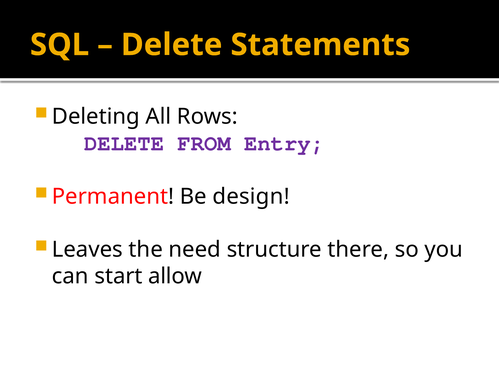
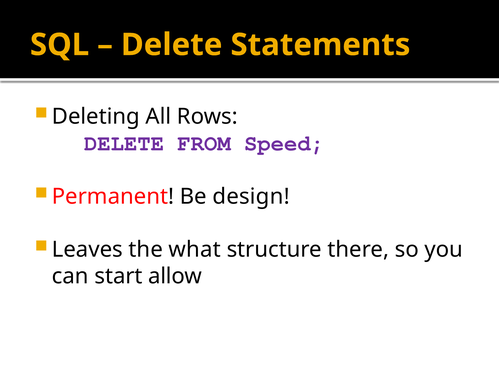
Entry: Entry -> Speed (284, 143)
need: need -> what (195, 250)
